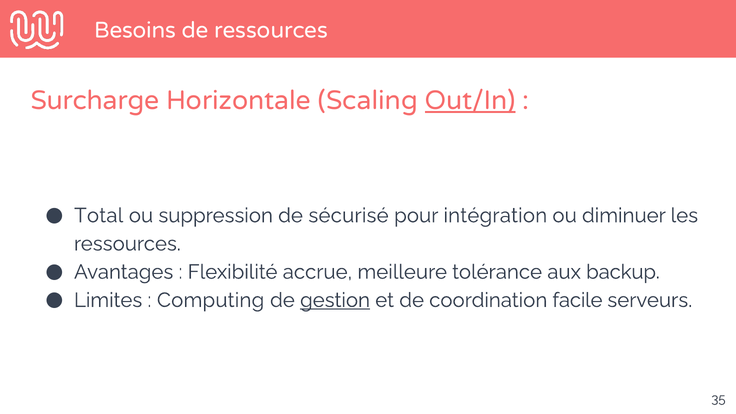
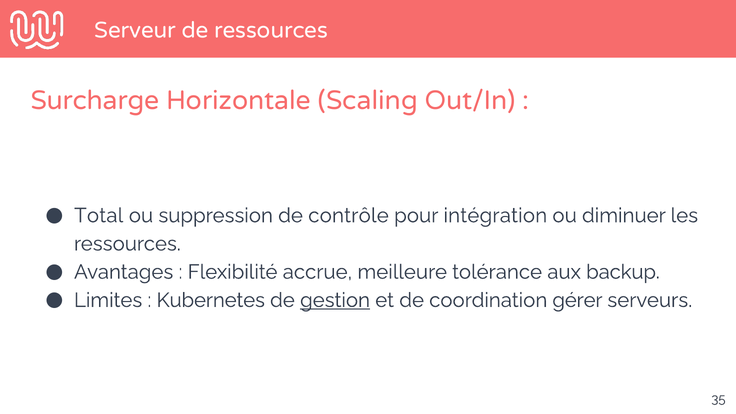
Besoins: Besoins -> Serveur (135, 30)
Out/In underline: present -> none (470, 101)
sécurisé: sécurisé -> contrôle (348, 216)
Computing: Computing -> Kubernetes (211, 300)
facile: facile -> gérer (577, 300)
